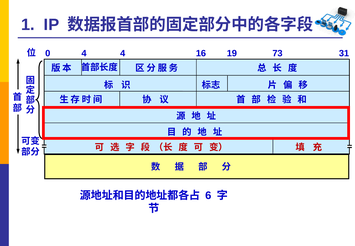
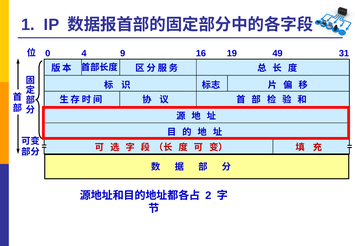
4 4: 4 -> 9 (123, 53)
73: 73 -> 49 (277, 53)
6: 6 -> 2 (208, 195)
